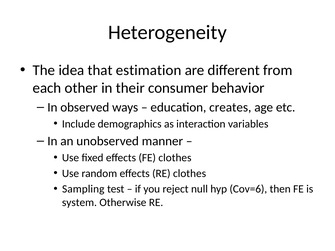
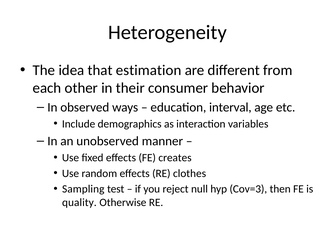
creates: creates -> interval (230, 107)
FE clothes: clothes -> creates (175, 158)
Cov=6: Cov=6 -> Cov=3 (248, 189)
system: system -> quality (79, 203)
